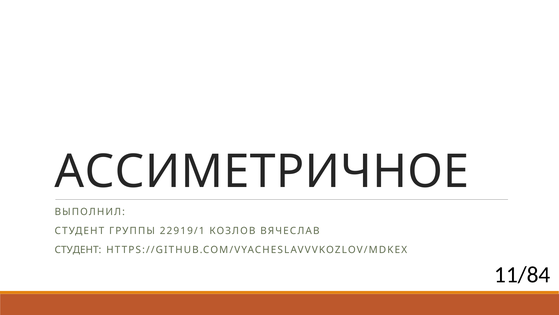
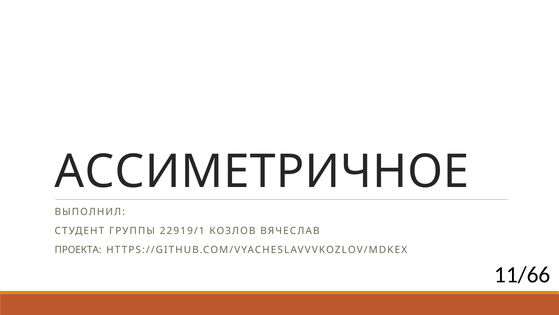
СТУДЕНТ: СТУДЕНТ -> ПРОЕКТА (78, 249)
11/84: 11/84 -> 11/66 (522, 274)
